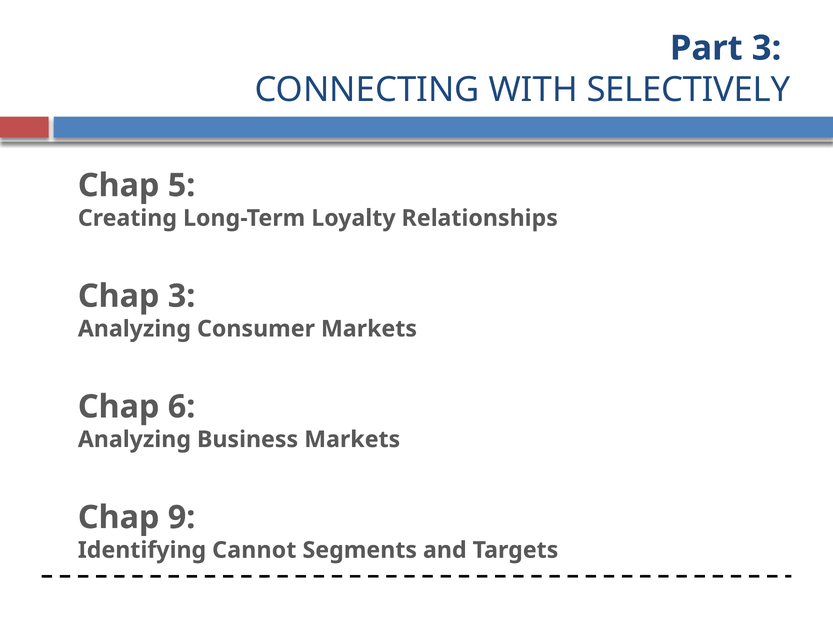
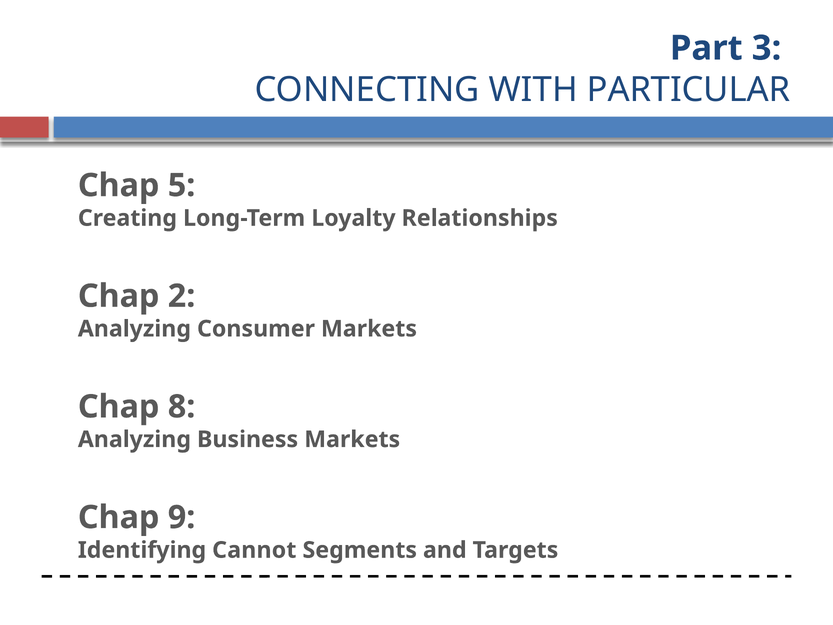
SELECTIVELY: SELECTIVELY -> PARTICULAR (688, 90)
Chap 3: 3 -> 2 (182, 296)
6: 6 -> 8 (182, 407)
